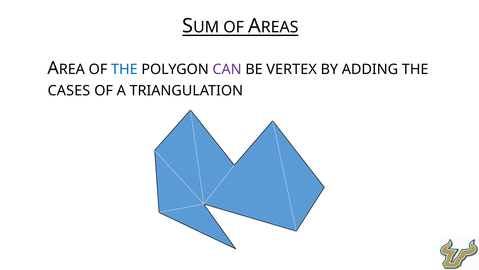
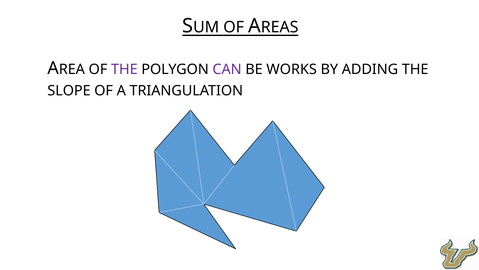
THE colour: blue -> purple (124, 69)
VERTEX: VERTEX -> WORKS (292, 69)
CASES: CASES -> SLOPE (69, 91)
